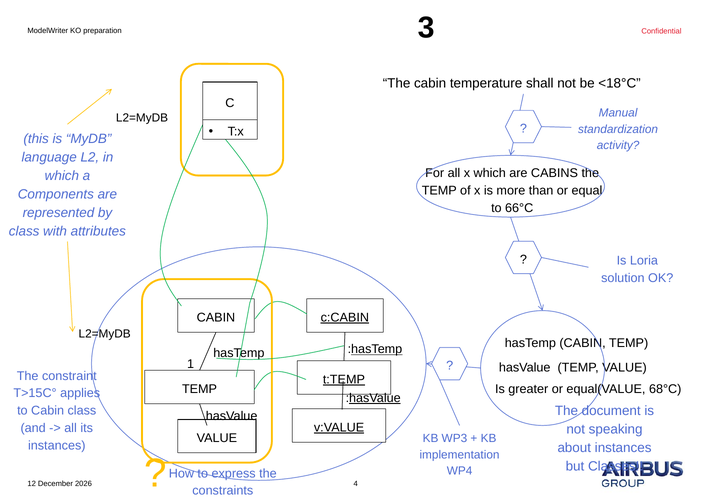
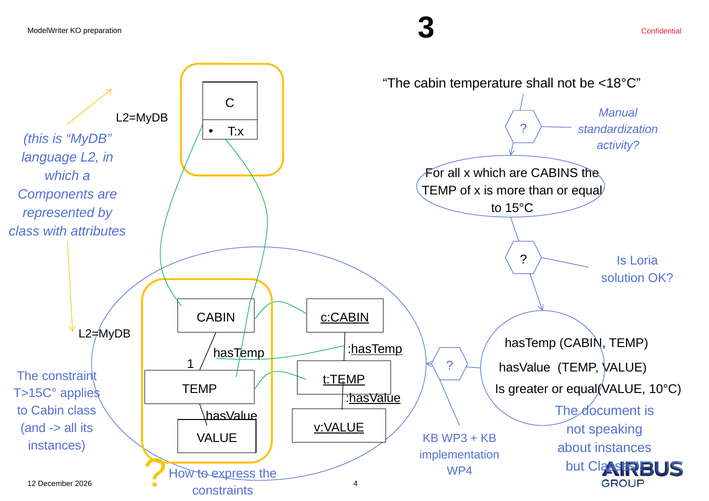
66°C: 66°C -> 15°C (519, 208)
68°C: 68°C -> 10°C (665, 389)
